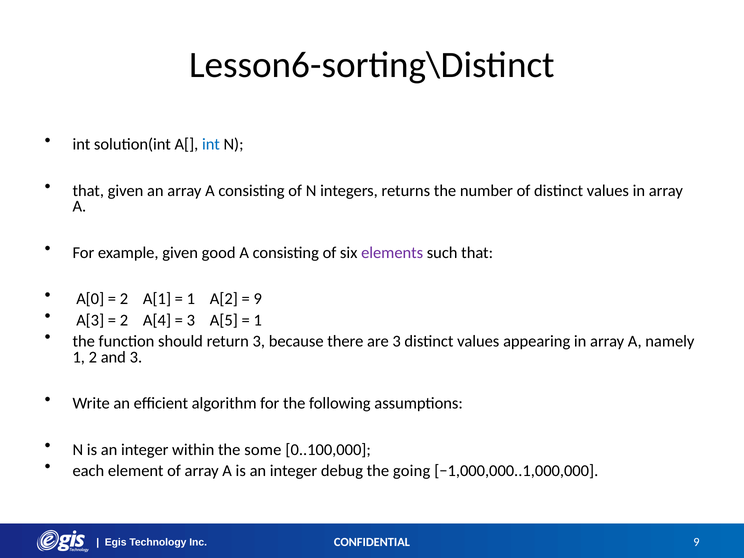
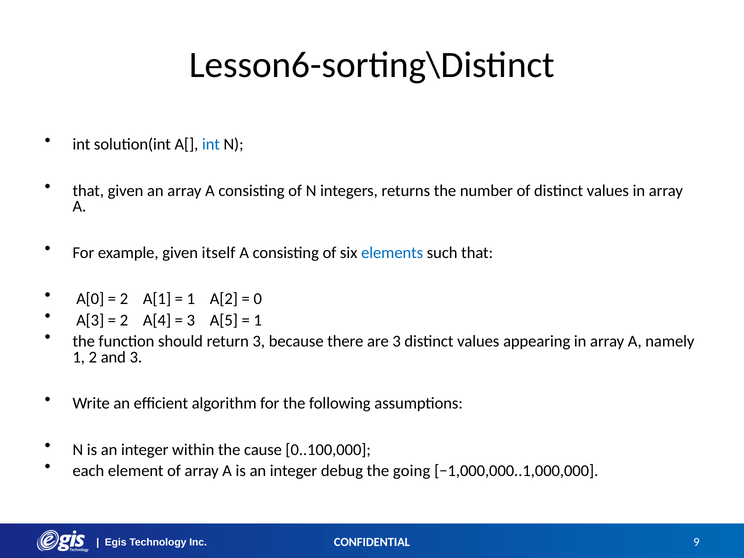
good: good -> itself (219, 253)
elements colour: purple -> blue (392, 253)
9: 9 -> 0 (258, 299)
some: some -> cause (263, 450)
